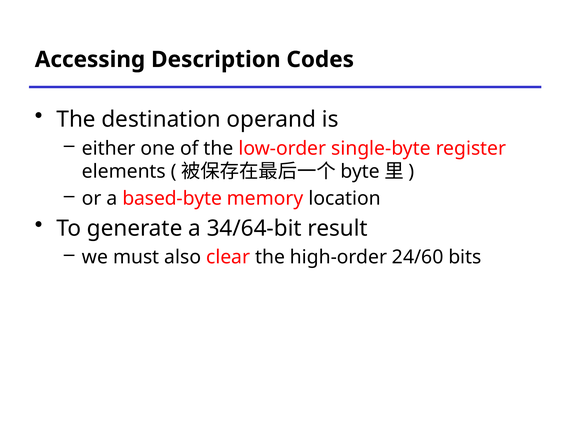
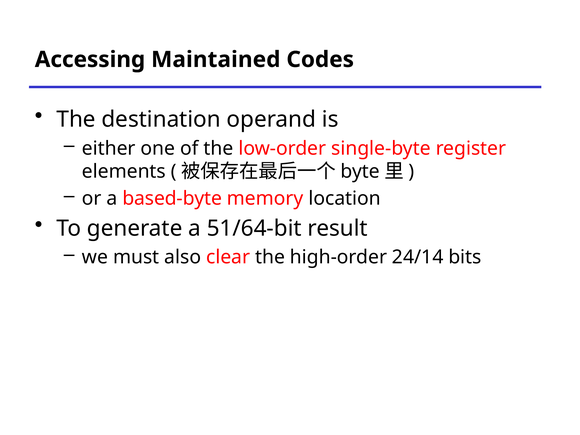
Description: Description -> Maintained (216, 60)
34/64-bit: 34/64-bit -> 51/64-bit (254, 228)
24/60: 24/60 -> 24/14 (418, 257)
